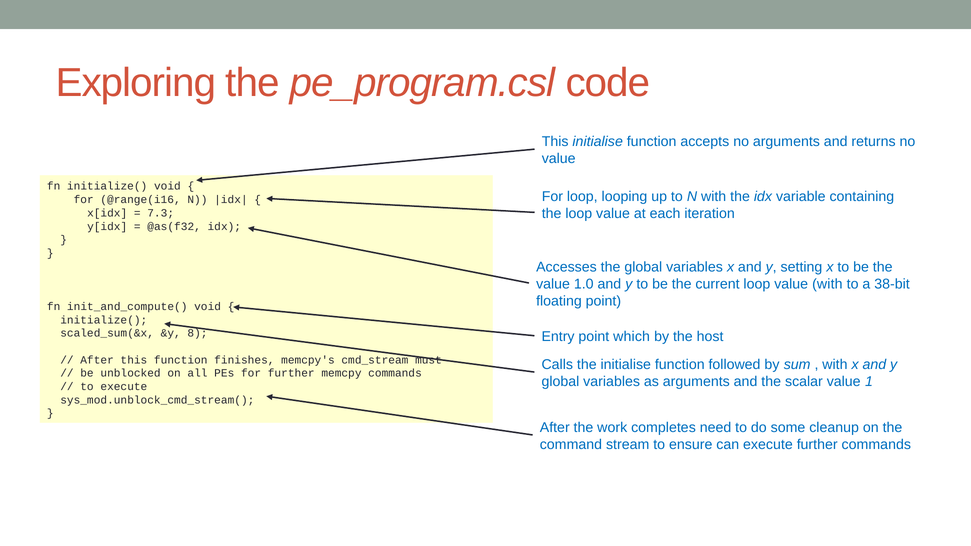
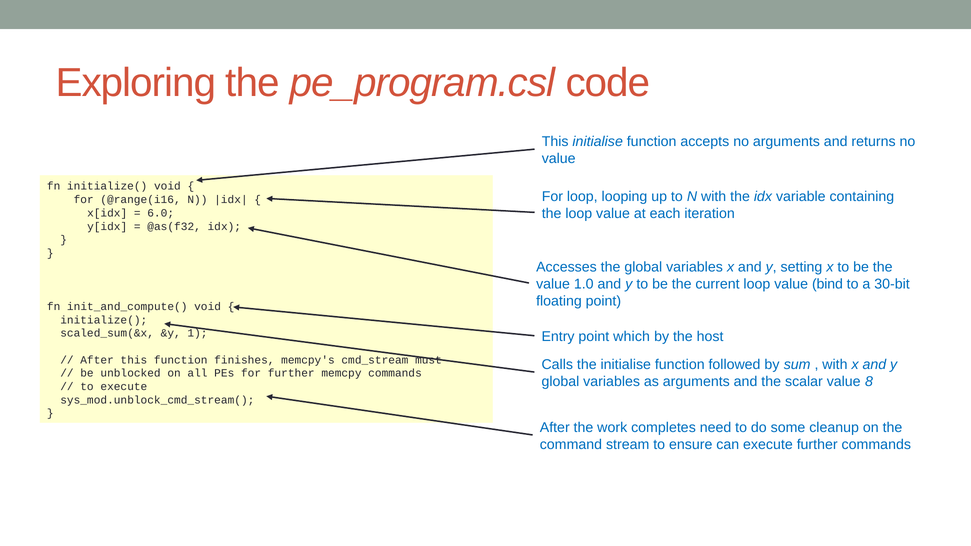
7.3: 7.3 -> 6.0 (161, 213)
value with: with -> bind (828, 284)
38-bit: 38-bit -> 30-bit (892, 284)
8: 8 -> 1 (197, 333)
1: 1 -> 8 (869, 382)
